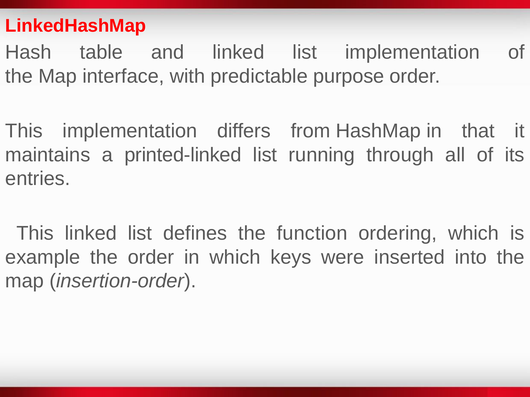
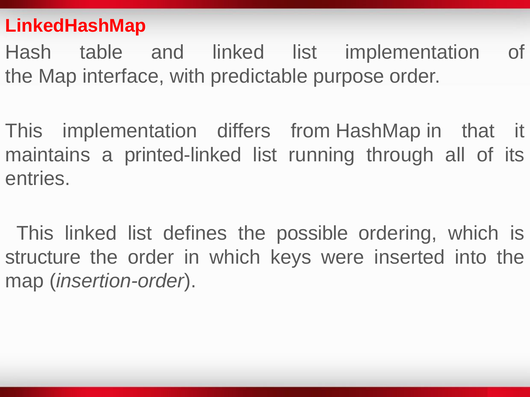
function: function -> possible (312, 234)
example: example -> structure (43, 258)
